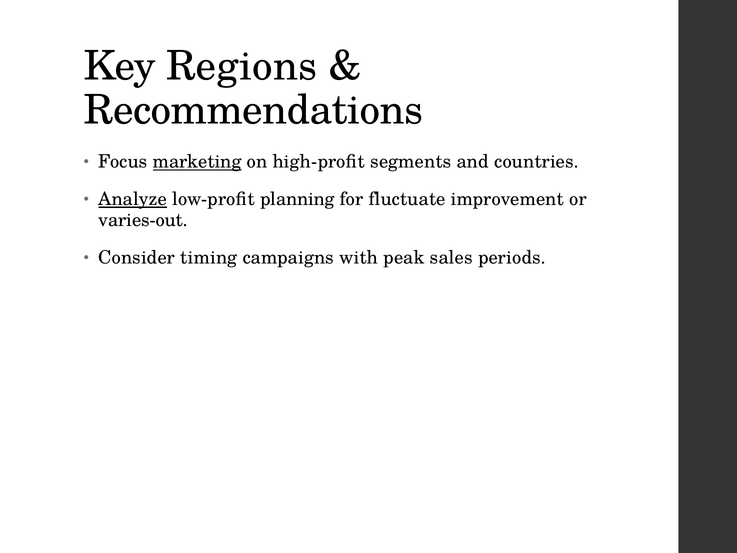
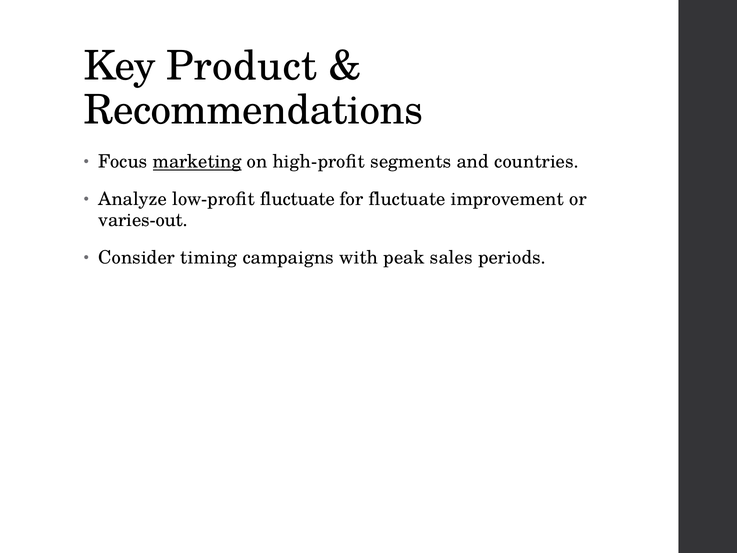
Regions: Regions -> Product (242, 66)
Analyze underline: present -> none (133, 199)
low-profit planning: planning -> fluctuate (297, 199)
